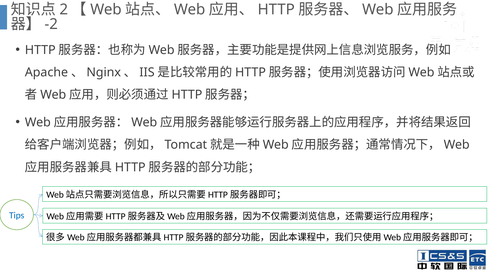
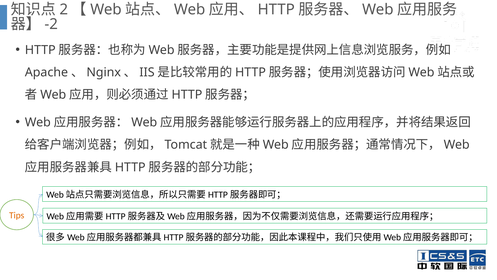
Tips colour: blue -> orange (17, 215)
